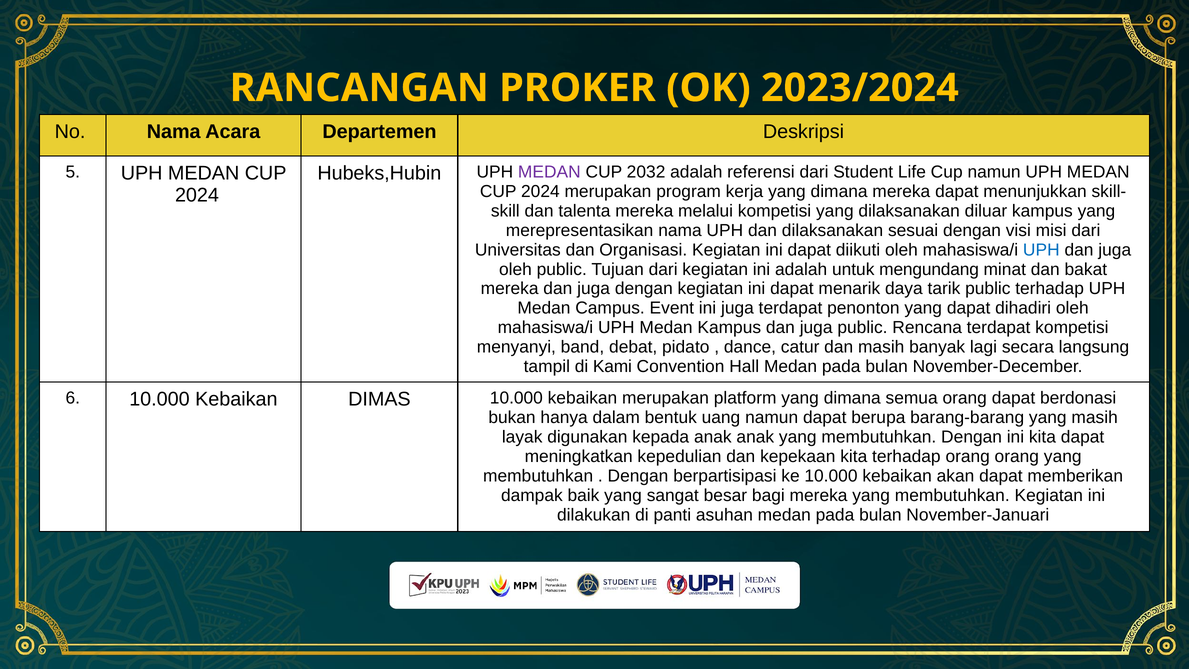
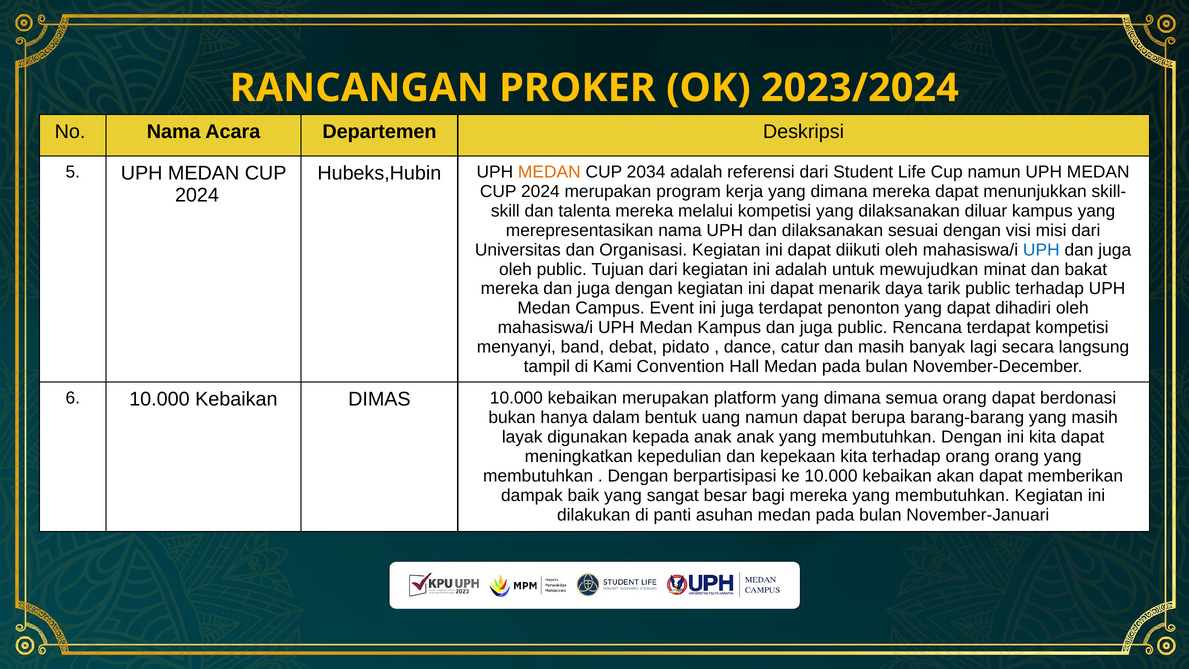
MEDAN colour: purple -> orange (549, 172)
2032: 2032 -> 2034 (646, 172)
mengundang: mengundang -> mewujudkan (929, 269)
